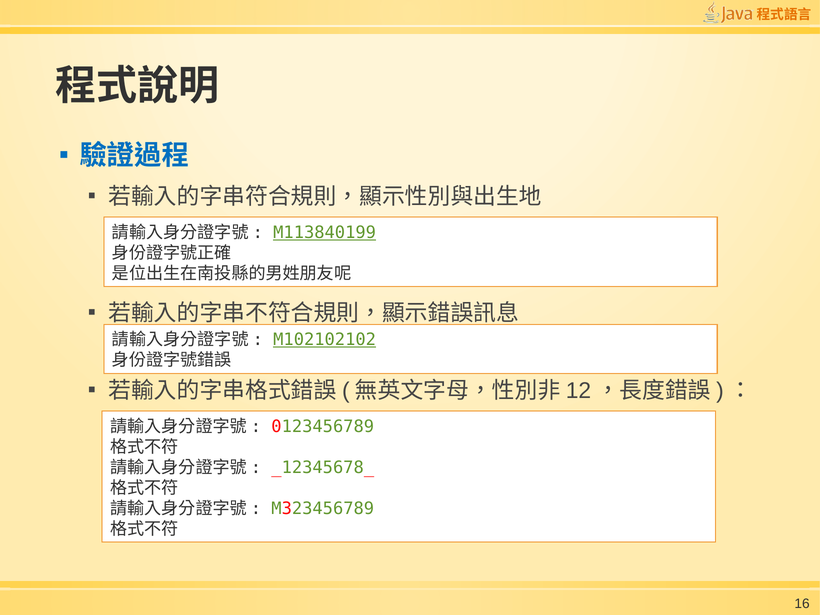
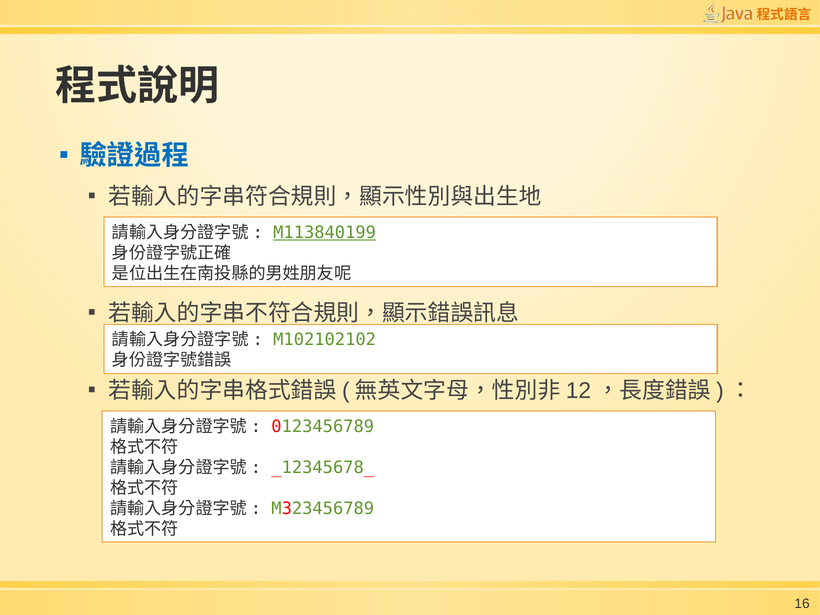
M102102102 underline: present -> none (325, 340)
